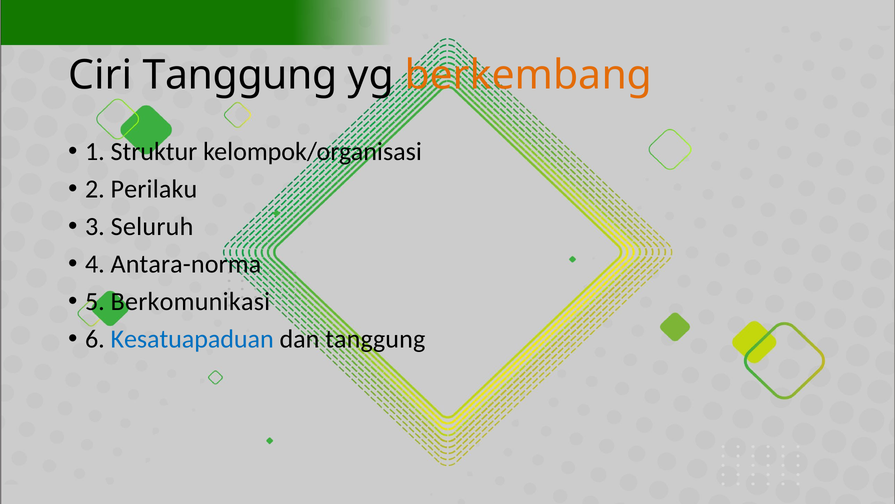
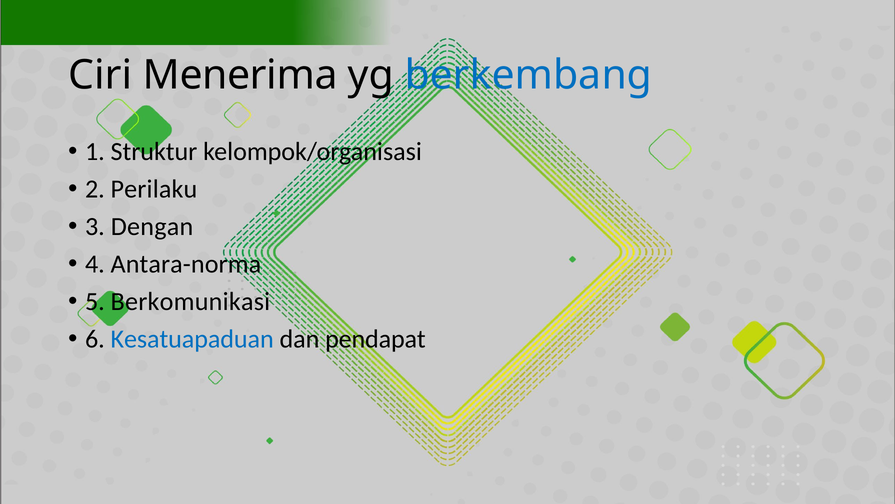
Ciri Tanggung: Tanggung -> Menerima (240, 75)
berkembang colour: orange -> blue (528, 75)
Seluruh: Seluruh -> Dengan (152, 226)
dan tanggung: tanggung -> pendapat (375, 339)
